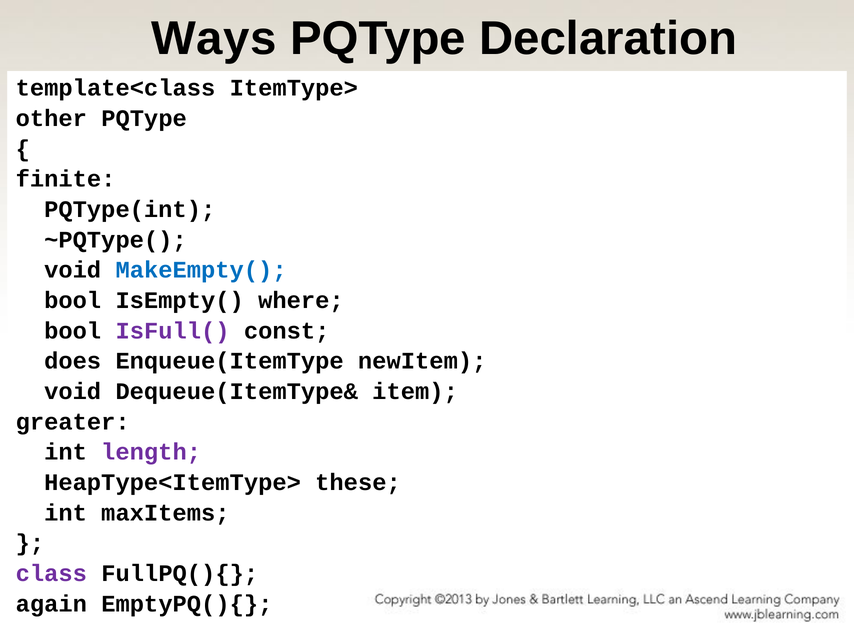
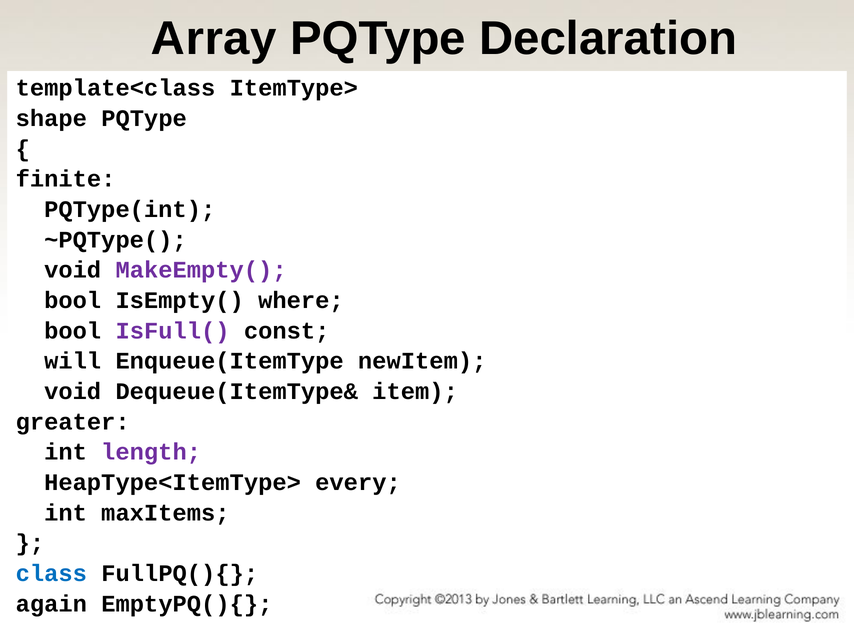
Ways: Ways -> Array (214, 39)
other: other -> shape (51, 118)
MakeEmpty( colour: blue -> purple (201, 270)
does: does -> will (73, 361)
these: these -> every (358, 483)
class colour: purple -> blue (51, 574)
